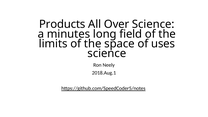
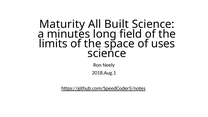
Products: Products -> Maturity (62, 24)
Over: Over -> Built (116, 24)
